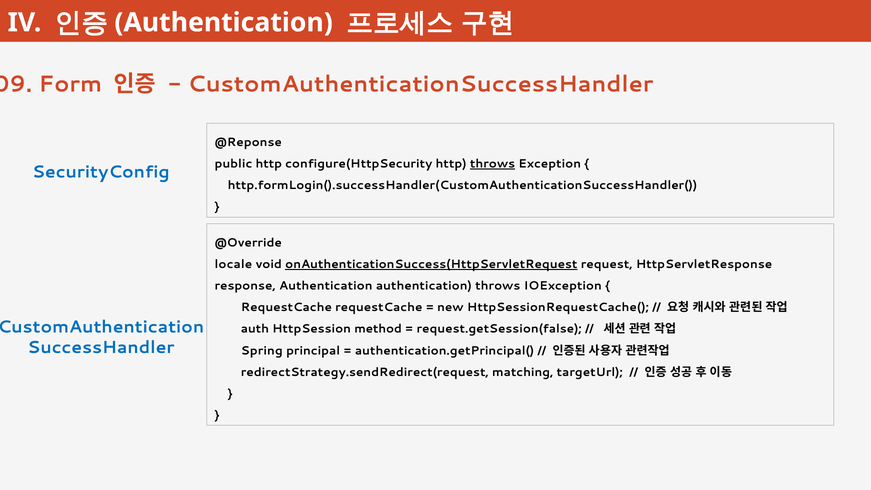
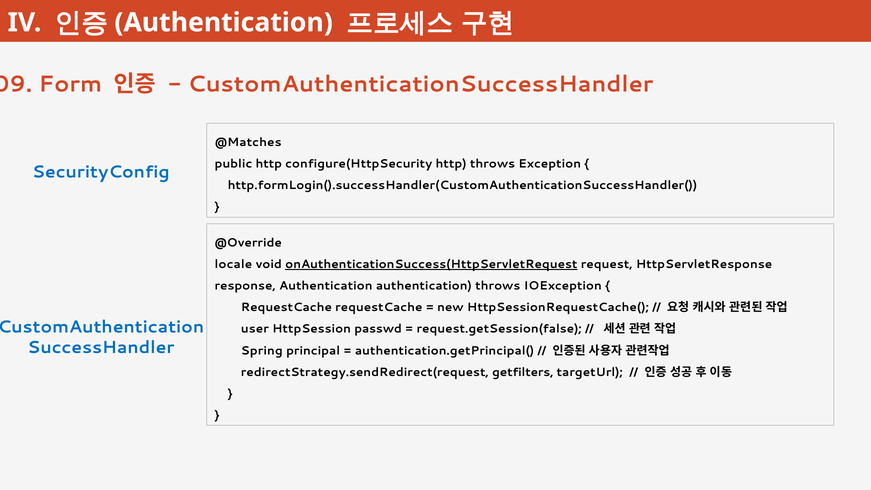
@Reponse: @Reponse -> @Matches (248, 142)
throws underline: present -> none (493, 164)
auth: auth -> user (255, 329)
method: method -> passwd (378, 329)
matching: matching -> getfilters (523, 372)
